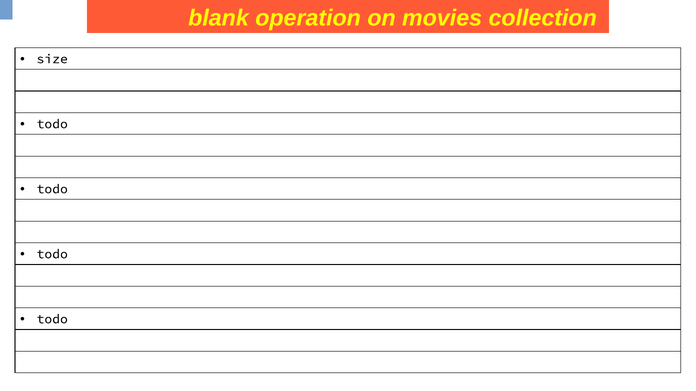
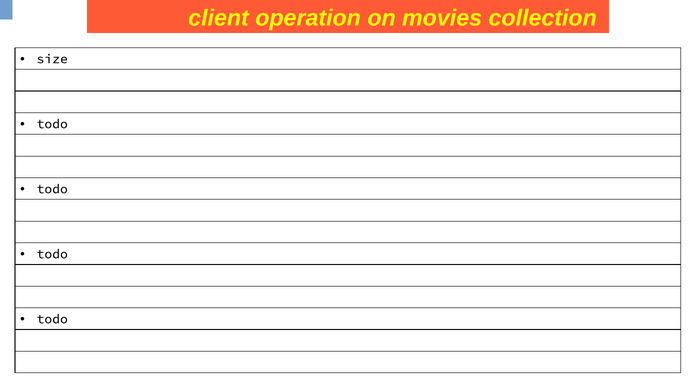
blank: blank -> client (219, 18)
